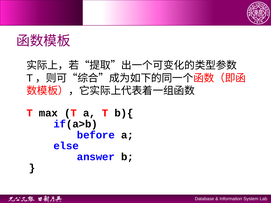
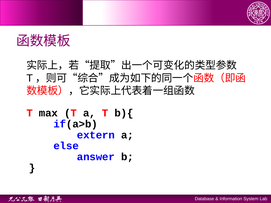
before: before -> extern (96, 135)
